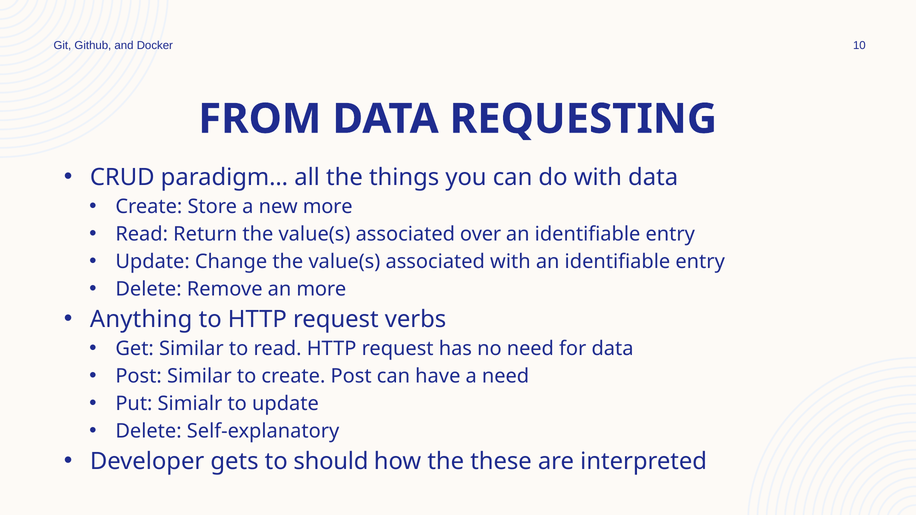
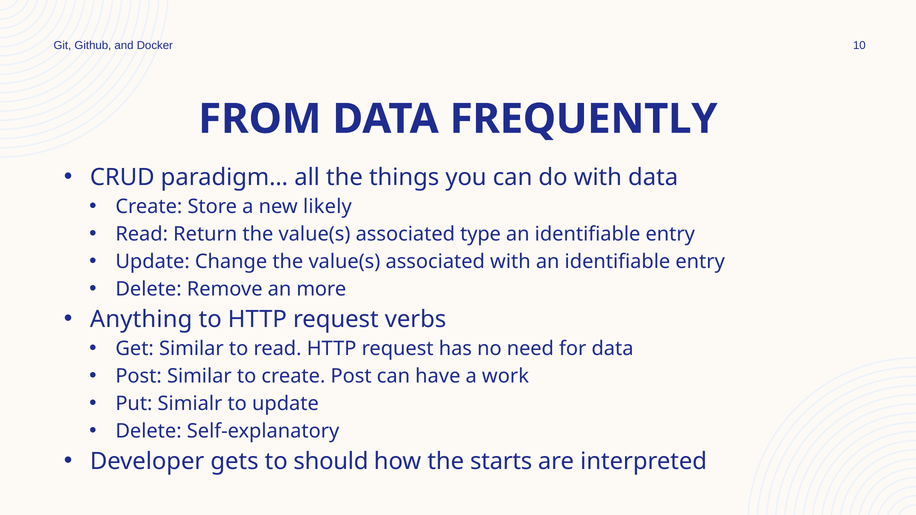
REQUESTING: REQUESTING -> FREQUENTLY (584, 119)
new more: more -> likely (327, 207)
over: over -> type (481, 234)
a need: need -> work (505, 376)
these: these -> starts (501, 461)
